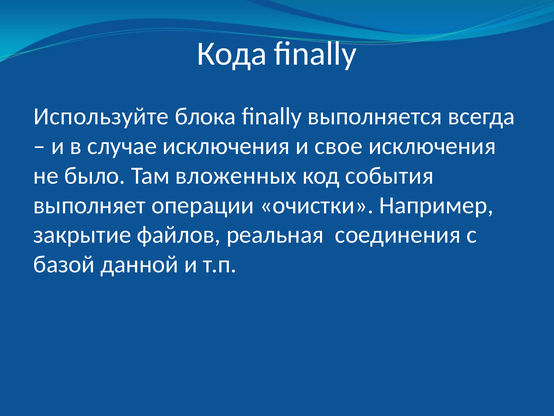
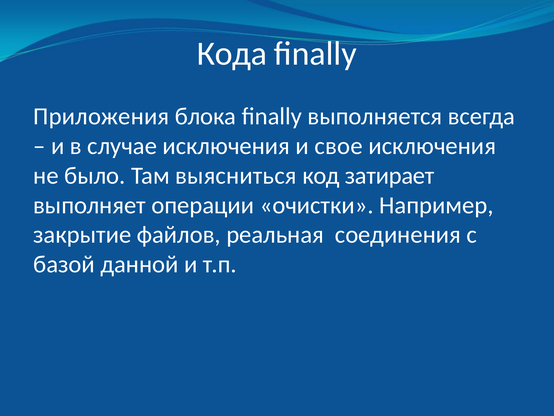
Используйте: Используйте -> Приложения (101, 116)
вложенных: вложенных -> выясниться (236, 175)
события: события -> затирает (390, 175)
